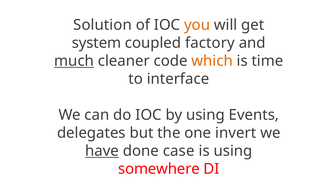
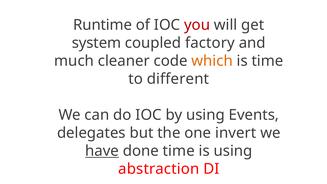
Solution: Solution -> Runtime (103, 25)
you colour: orange -> red (197, 25)
much underline: present -> none (74, 61)
interface: interface -> different (178, 79)
done case: case -> time (179, 151)
somewhere: somewhere -> abstraction (159, 169)
